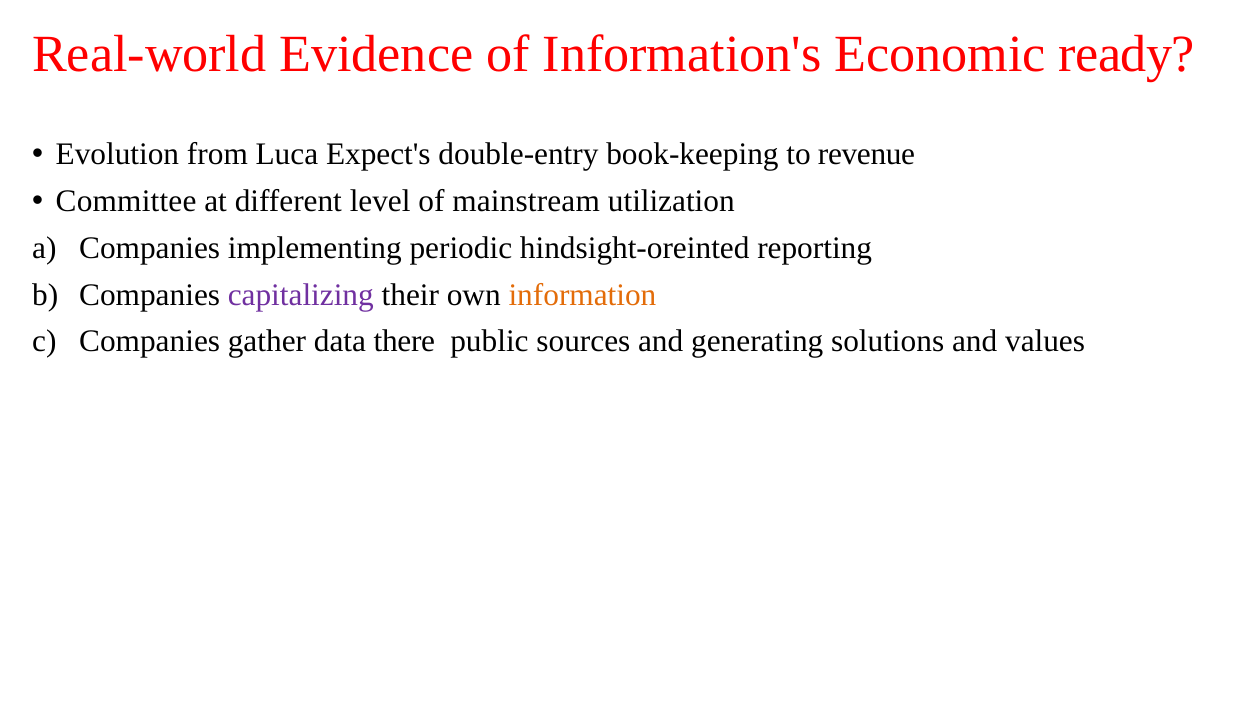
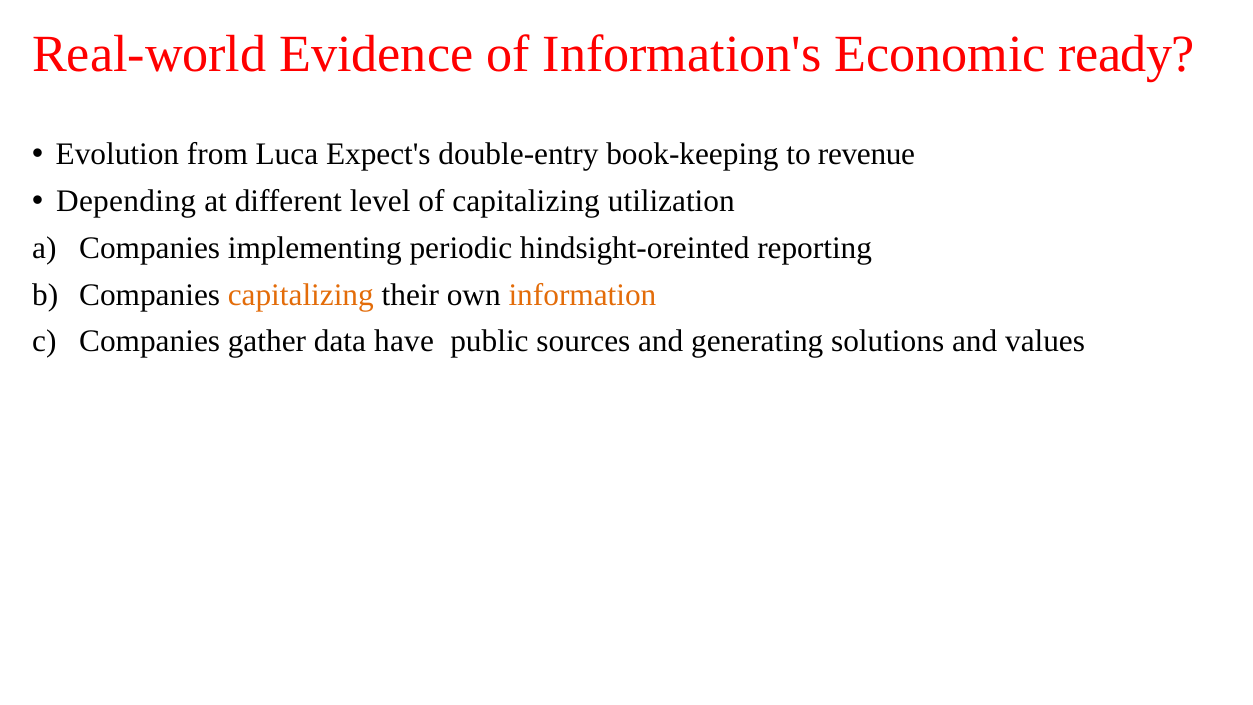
Committee: Committee -> Depending (126, 201)
of mainstream: mainstream -> capitalizing (526, 201)
capitalizing colour: purple -> orange (301, 295)
there: there -> have (404, 342)
